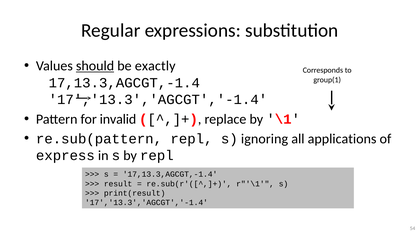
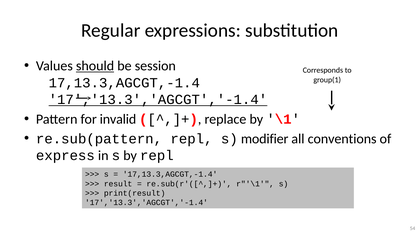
exactly: exactly -> session (155, 66)
17','13.3','AGCGT','-1.4 underline: none -> present (158, 100)
ignoring: ignoring -> modifier (265, 139)
applications: applications -> conventions (342, 139)
